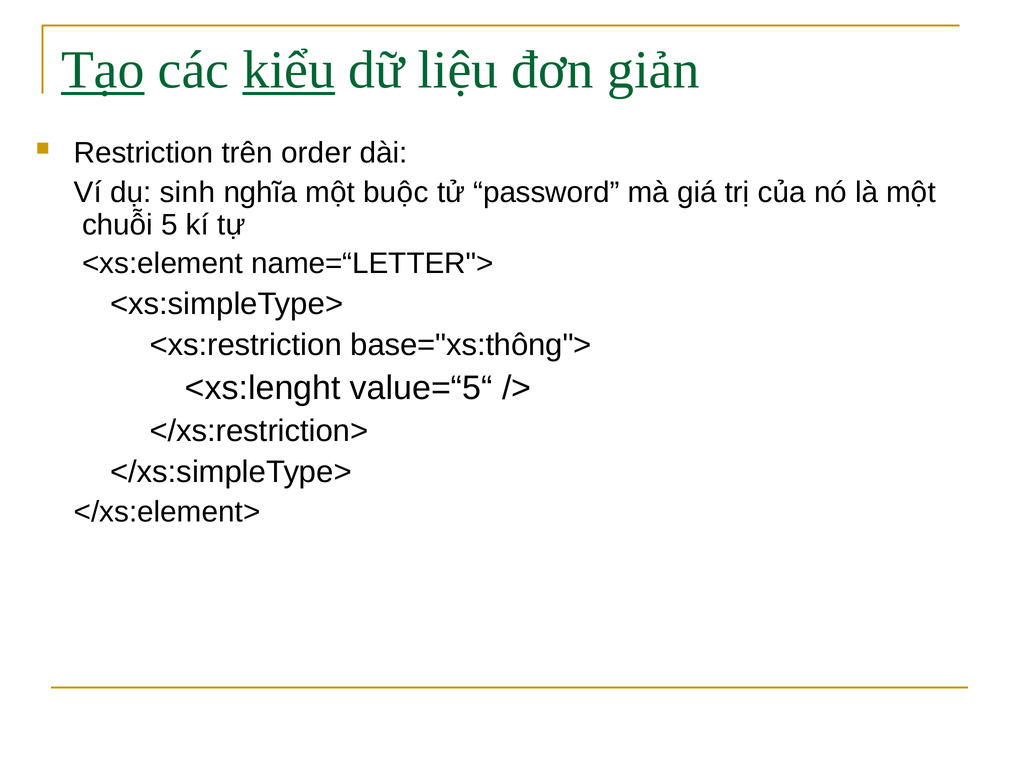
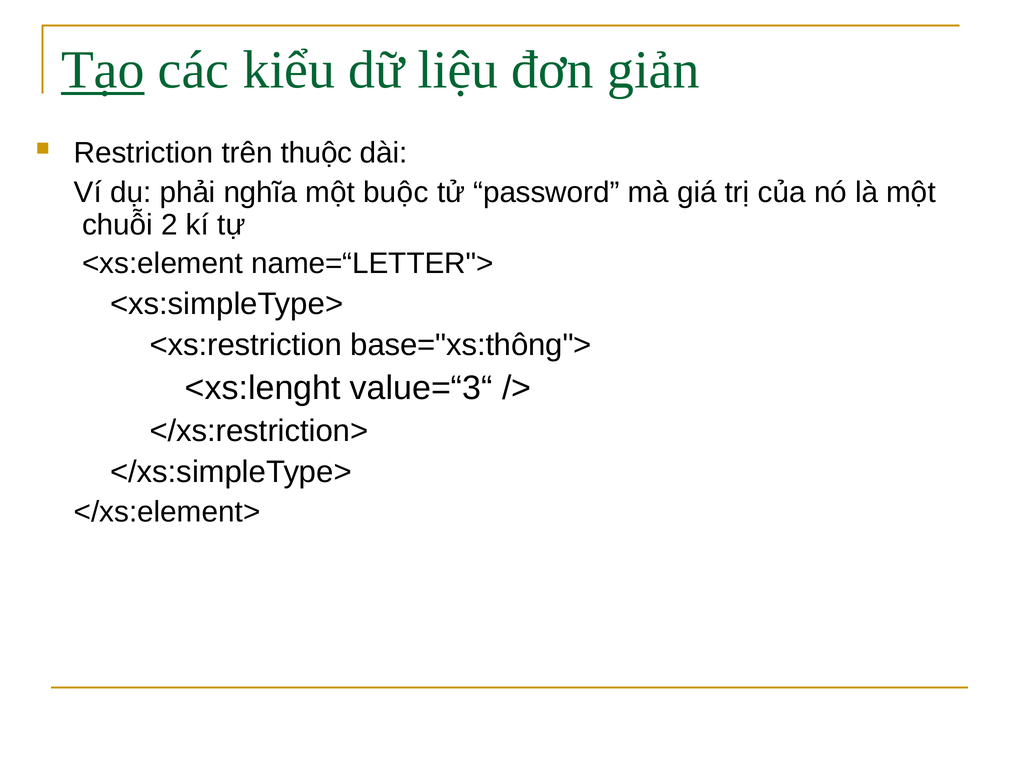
kiểu underline: present -> none (289, 70)
order: order -> thuộc (317, 153)
sinh: sinh -> phải (188, 193)
5: 5 -> 2 (169, 225)
value=“5“: value=“5“ -> value=“3“ (421, 388)
